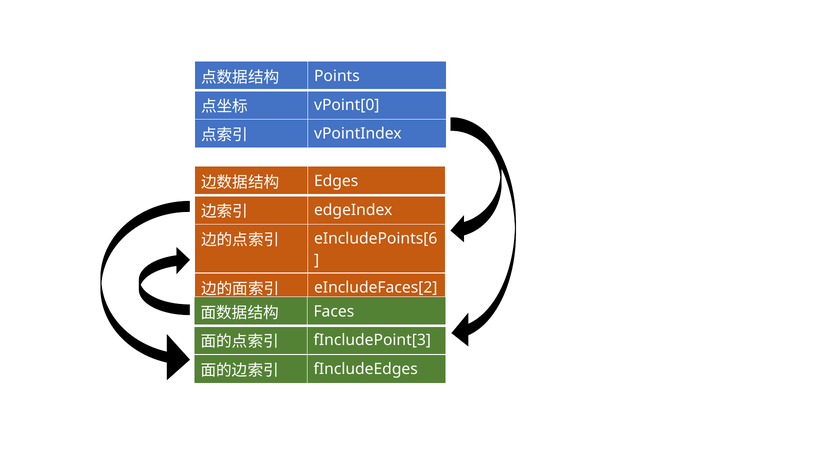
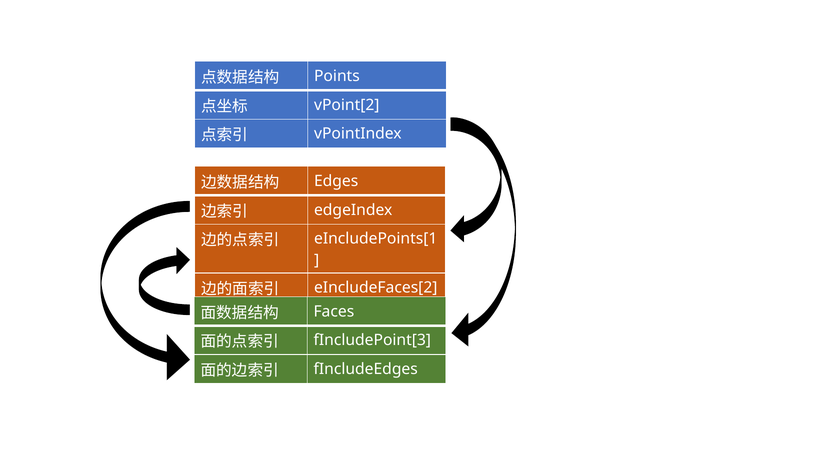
vPoint[0: vPoint[0 -> vPoint[2 (347, 105)
eIncludePoints[6: eIncludePoints[6 -> eIncludePoints[1 (376, 239)
